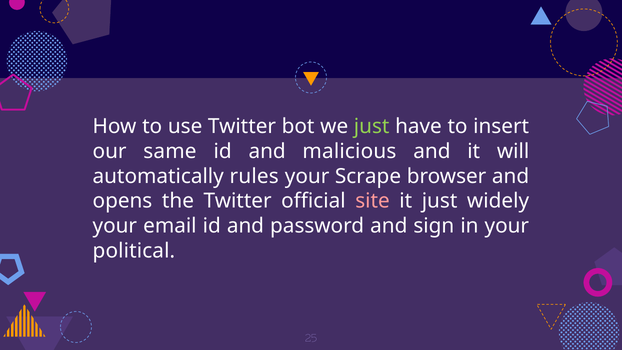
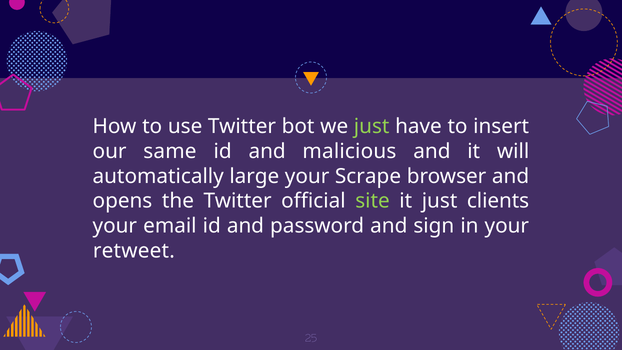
rules: rules -> large (254, 176)
site colour: pink -> light green (373, 201)
widely: widely -> clients (498, 201)
political: political -> retweet (134, 251)
